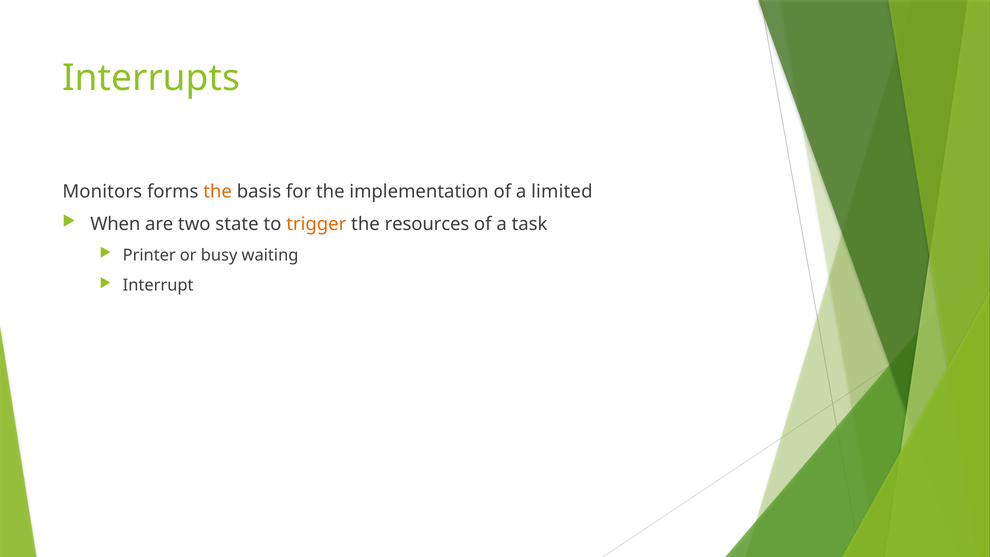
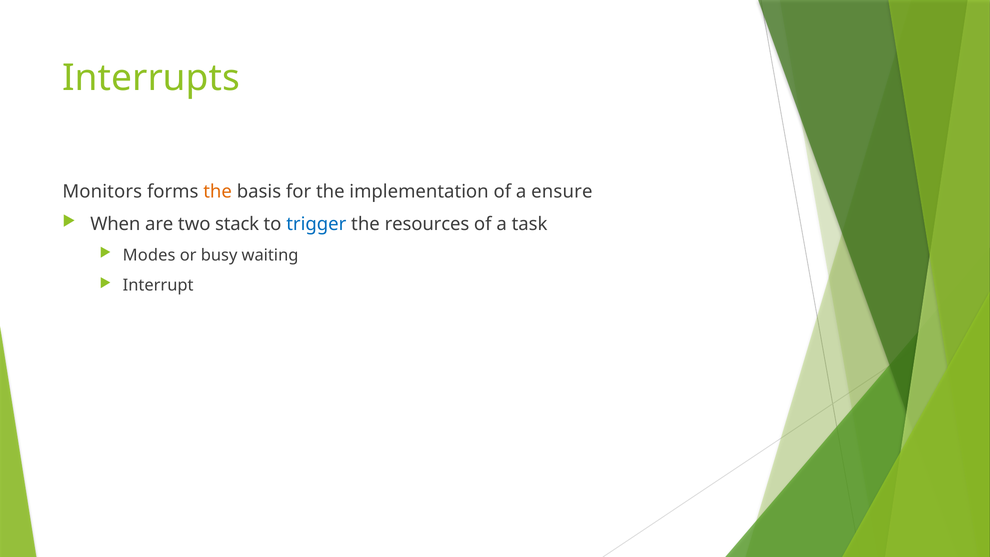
limited: limited -> ensure (562, 192)
state: state -> stack (237, 224)
trigger colour: orange -> blue (316, 224)
Printer: Printer -> Modes (149, 255)
